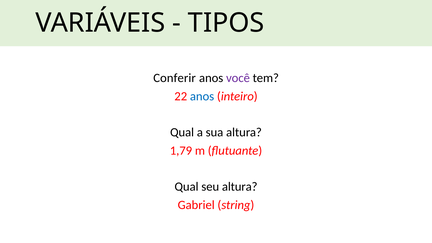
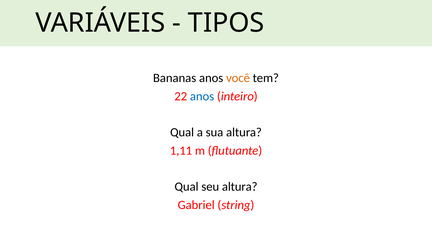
Conferir: Conferir -> Bananas (175, 78)
você colour: purple -> orange (238, 78)
1,79: 1,79 -> 1,11 (181, 151)
